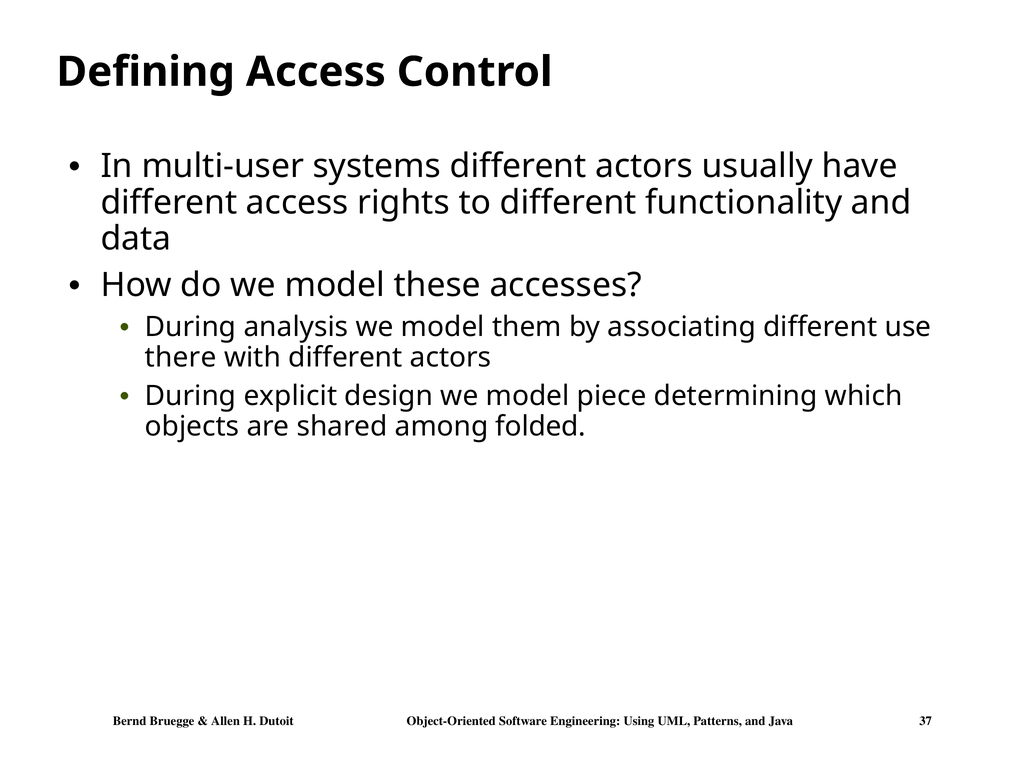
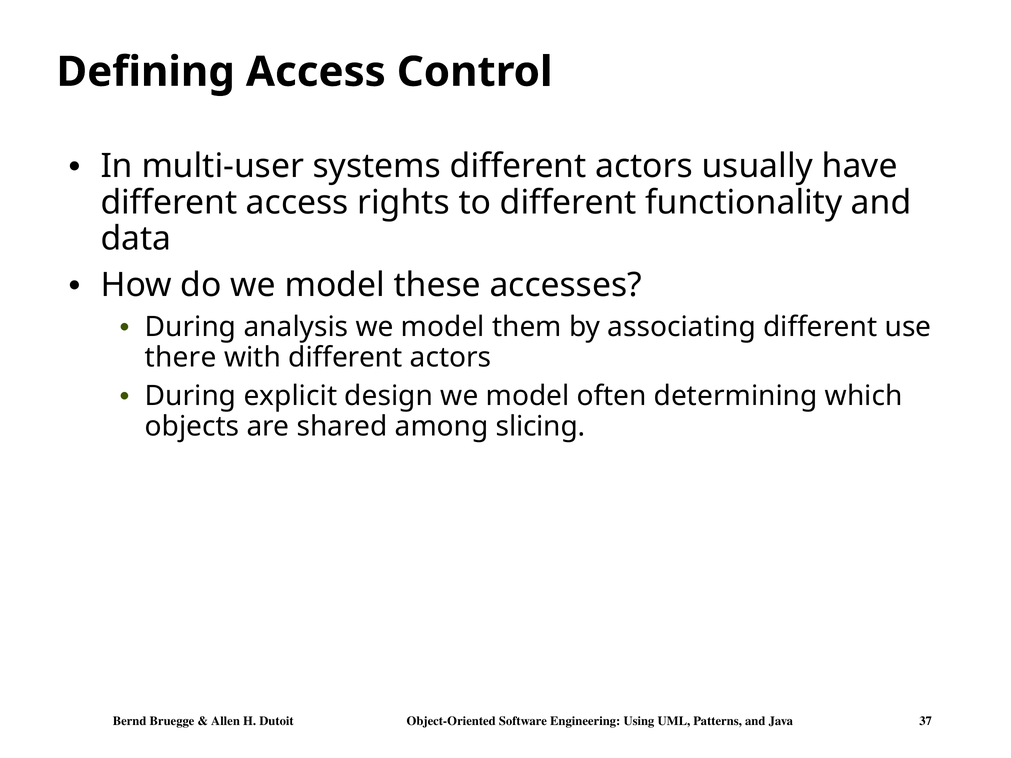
piece: piece -> often (612, 396)
folded: folded -> slicing (540, 427)
